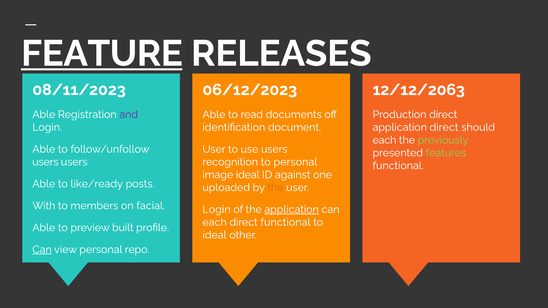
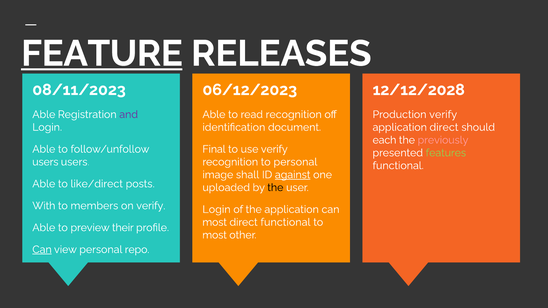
12/12/2063: 12/12/2063 -> 12/12/2028 (419, 90)
read documents: documents -> recognition (294, 115)
Production direct: direct -> verify (443, 115)
previously colour: light green -> pink (443, 140)
User: User -> Final (214, 149)
use users: users -> verify (274, 149)
image ideal: ideal -> shall (248, 175)
against underline: none -> present (293, 175)
like/ready: like/ready -> like/direct (97, 184)
the colour: orange -> black (275, 188)
on facial: facial -> verify (151, 206)
application underline: present -> none (292, 210)
each: each -> most (215, 222)
built: built -> their (123, 228)
ideal: ideal -> most (215, 235)
